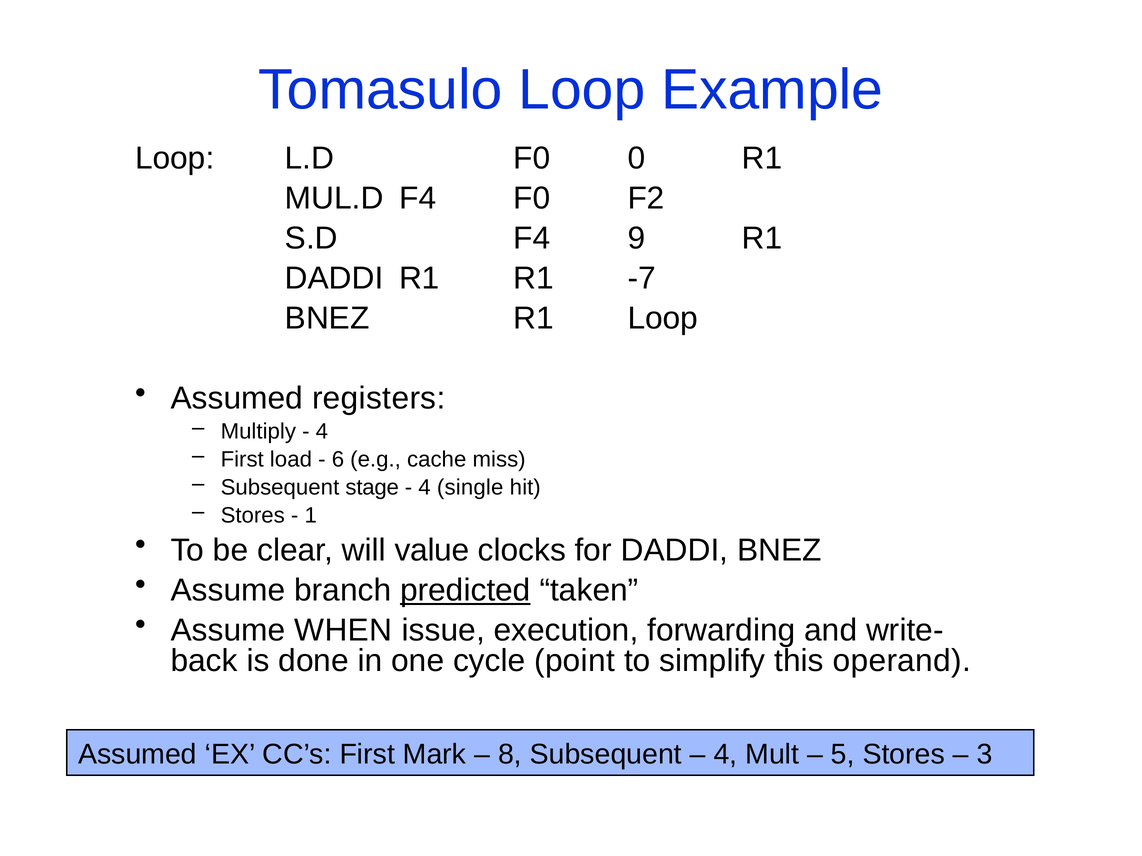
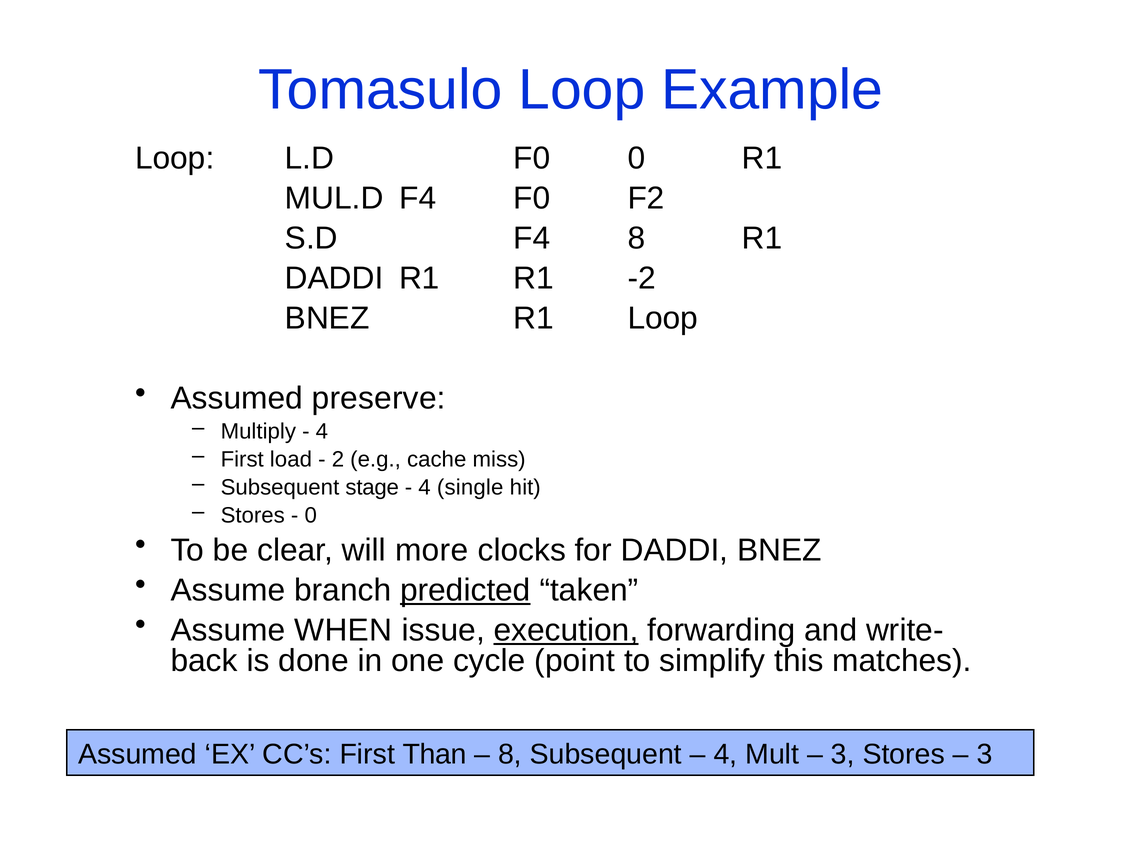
F4 9: 9 -> 8 (636, 239)
-7: -7 -> -2 (642, 279)
registers: registers -> preserve (379, 399)
6: 6 -> 2 (338, 460)
1: 1 -> 0 (311, 516)
value: value -> more (432, 551)
execution underline: none -> present (566, 631)
operand: operand -> matches (902, 661)
Mark: Mark -> Than (435, 755)
5: 5 -> 3 (843, 755)
